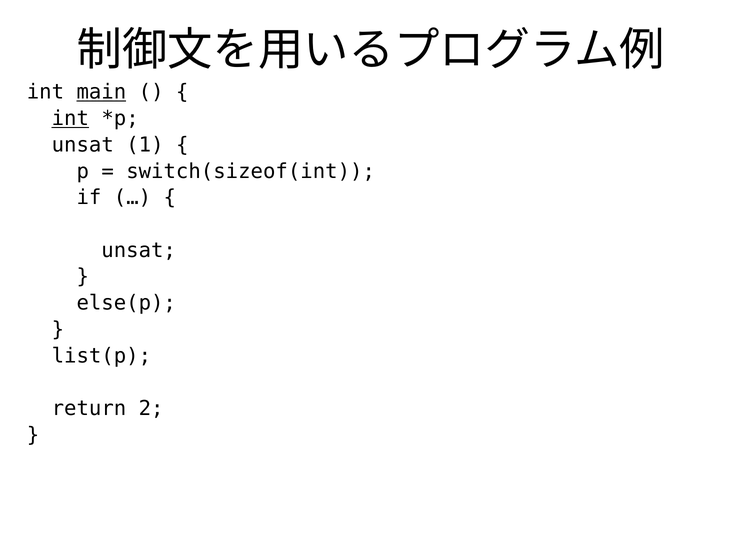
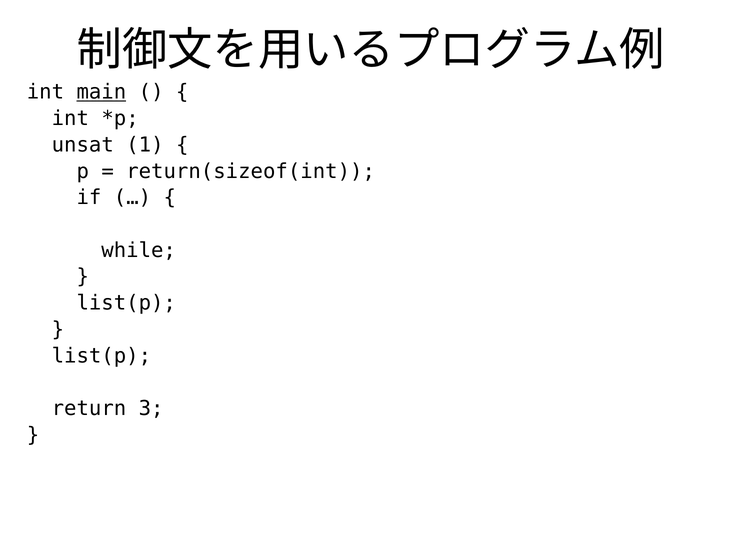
int underline: present -> none (70, 119)
switch(sizeof(int: switch(sizeof(int -> return(sizeof(int (251, 171)
unsat: unsat -> while (139, 251)
else(p: else(p -> list(p (126, 303)
2: 2 -> 3 (151, 409)
